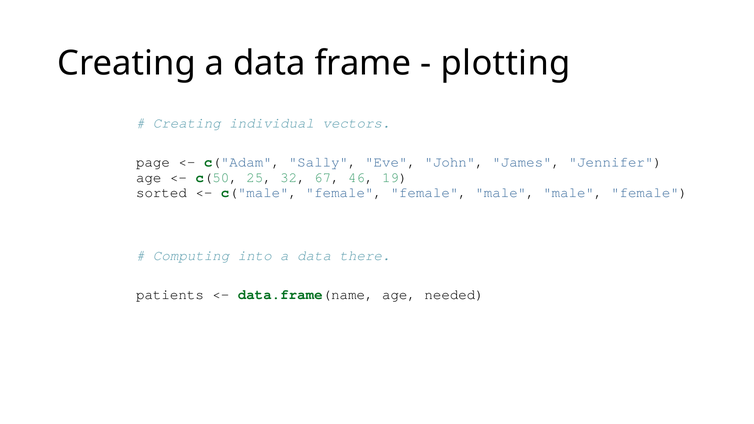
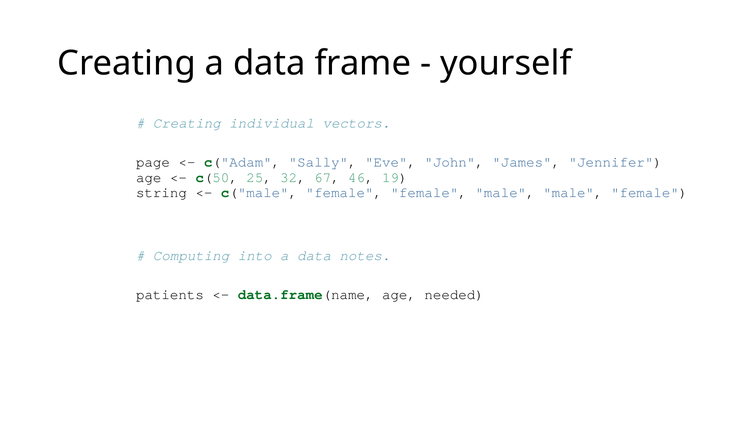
plotting: plotting -> yourself (506, 63)
sorted: sorted -> string (161, 193)
there: there -> notes (365, 256)
